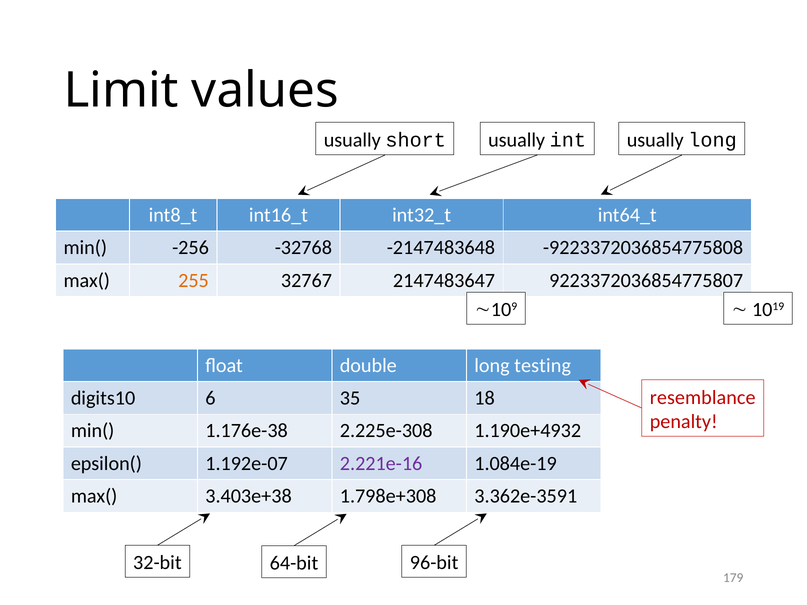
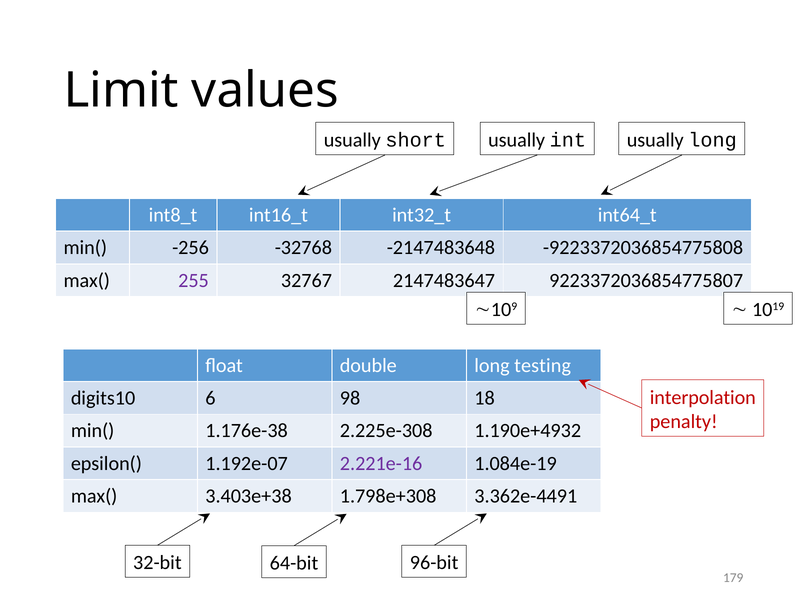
255 colour: orange -> purple (194, 280)
resemblance: resemblance -> interpolation (703, 398)
35: 35 -> 98 (350, 398)
3.362e-3591: 3.362e-3591 -> 3.362e-4491 (526, 496)
